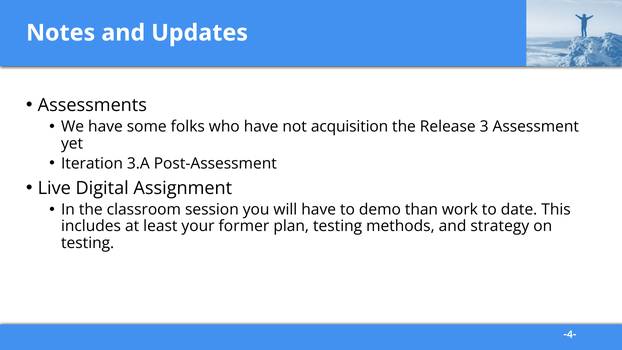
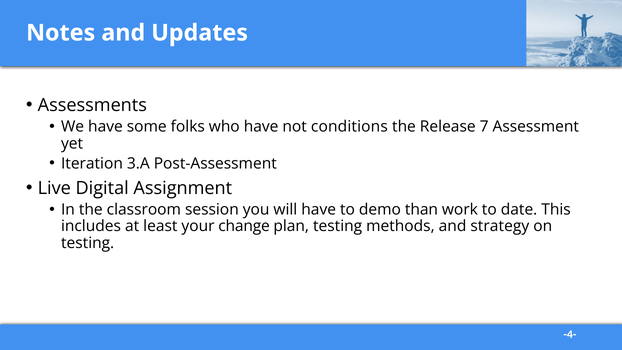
acquisition: acquisition -> conditions (349, 127)
3: 3 -> 7 (484, 127)
former: former -> change (244, 226)
